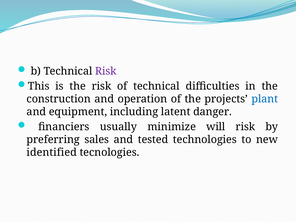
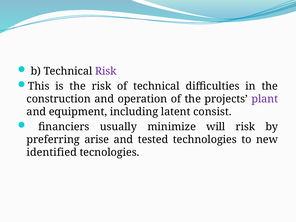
plant colour: blue -> purple (265, 99)
danger: danger -> consist (212, 112)
sales: sales -> arise (97, 140)
